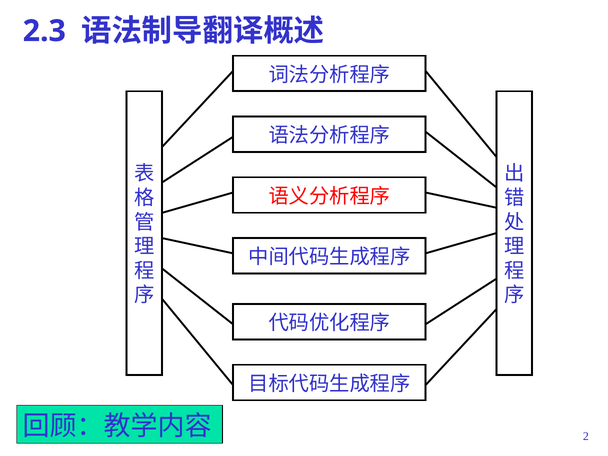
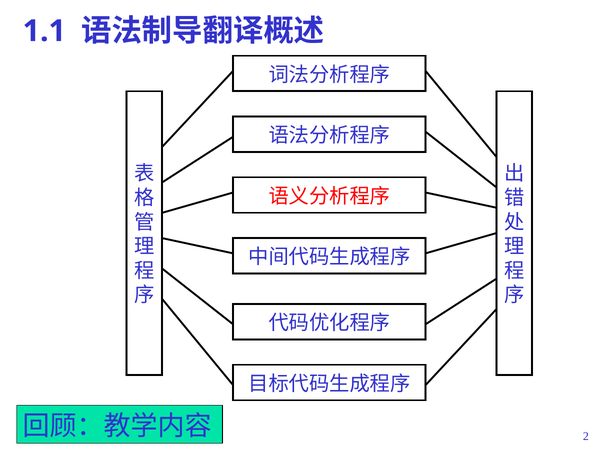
2.3: 2.3 -> 1.1 (44, 31)
